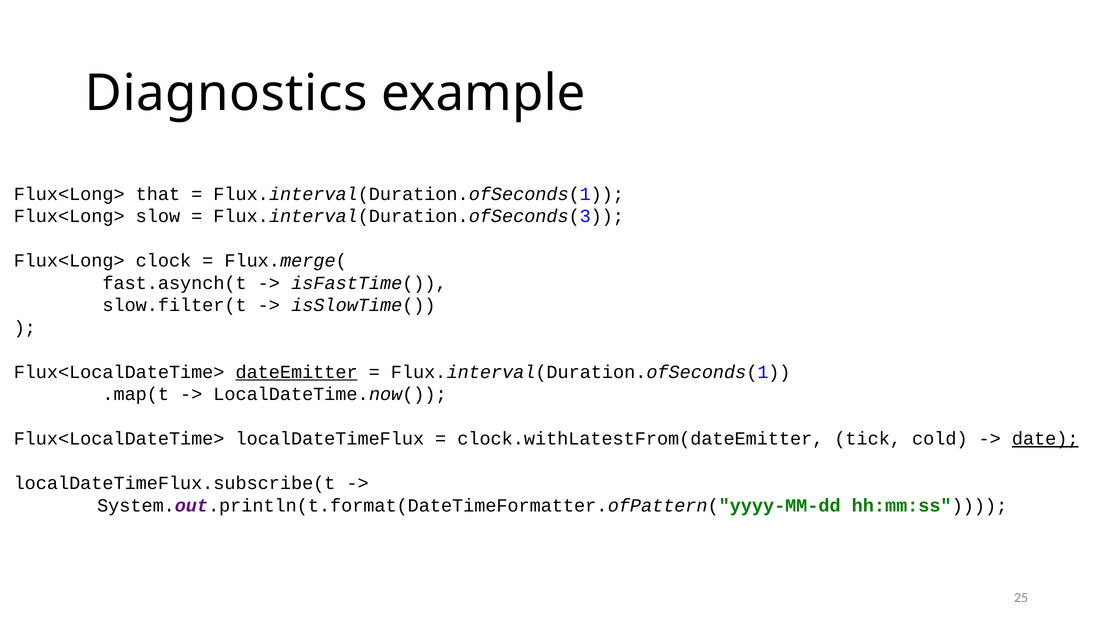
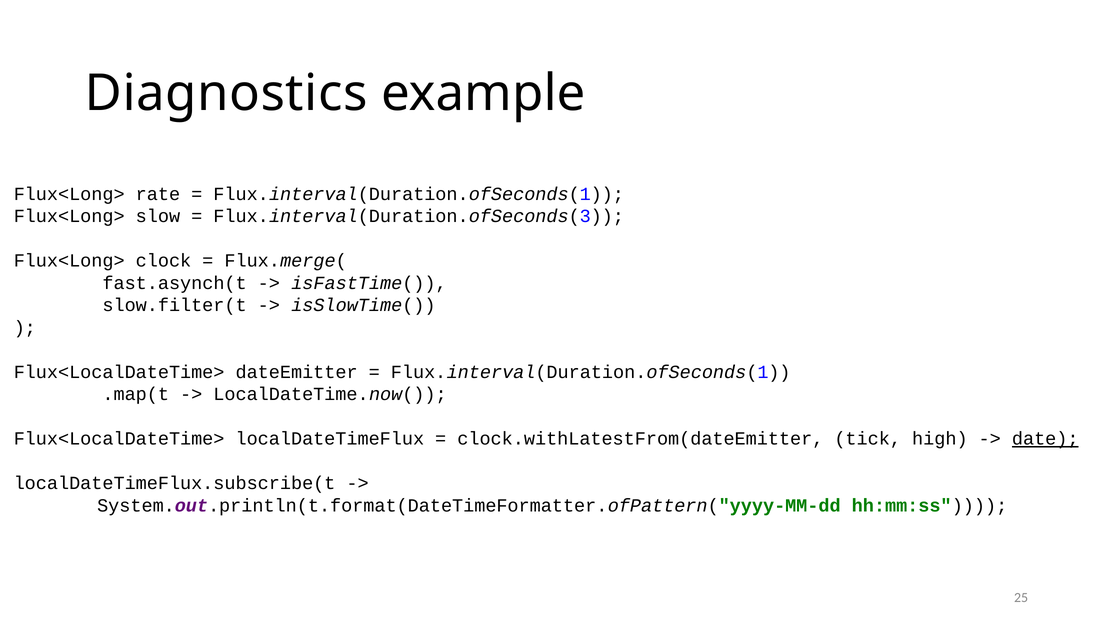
that: that -> rate (158, 194)
dateEmitter underline: present -> none (297, 372)
cold: cold -> high (940, 439)
